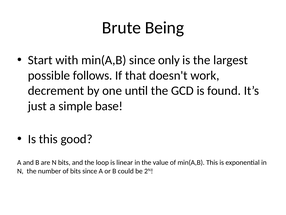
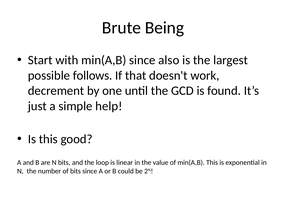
only: only -> also (169, 60)
base: base -> help (109, 106)
